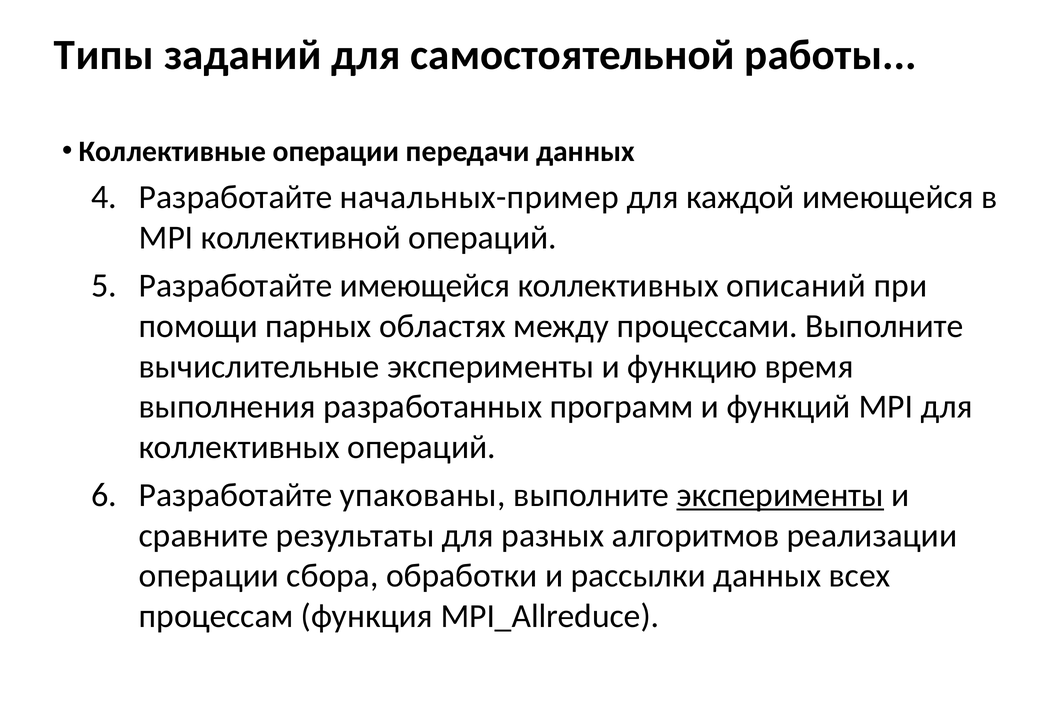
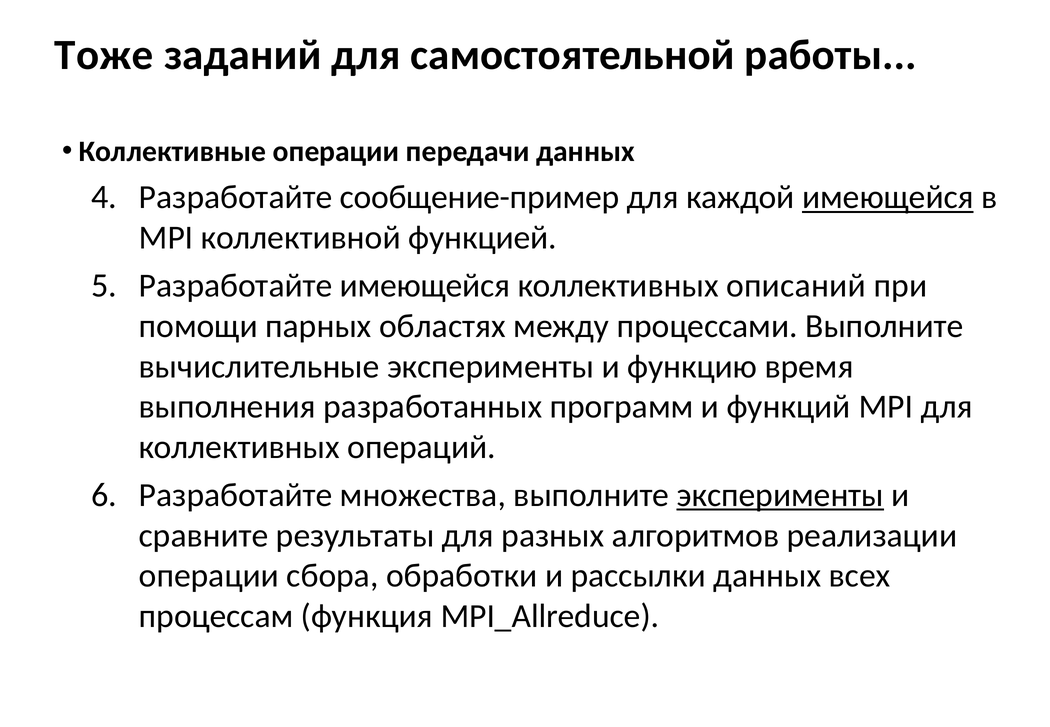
Типы: Типы -> Тоже (104, 55)
начальных-пример: начальных-пример -> сообщение-пример (479, 197)
имеющейся underline: none -> present (888, 197)
коллективной операций: операций -> функцией (483, 238)
упакованы: упакованы -> множества (423, 495)
